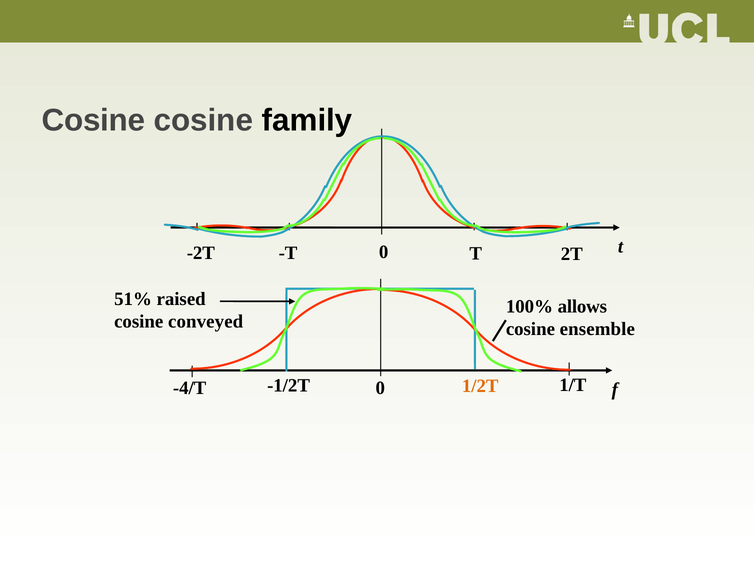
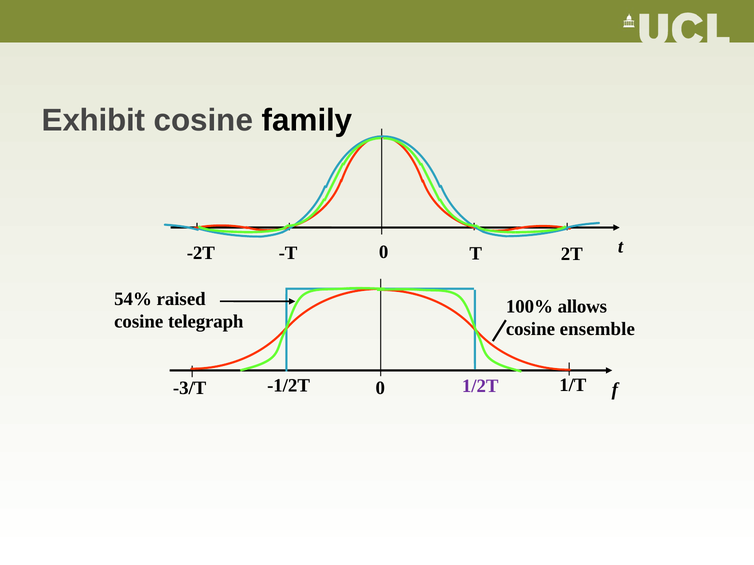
Cosine: Cosine -> Exhibit (93, 121)
51%: 51% -> 54% (133, 299)
conveyed: conveyed -> telegraph (206, 322)
1/2T colour: orange -> purple (480, 386)
-4/T: -4/T -> -3/T (190, 388)
